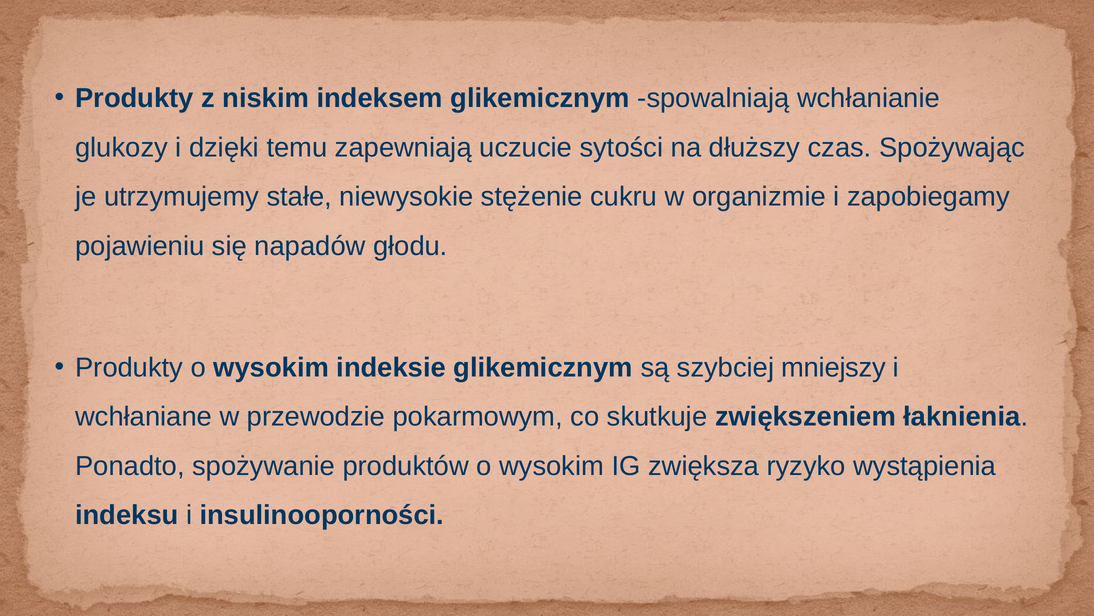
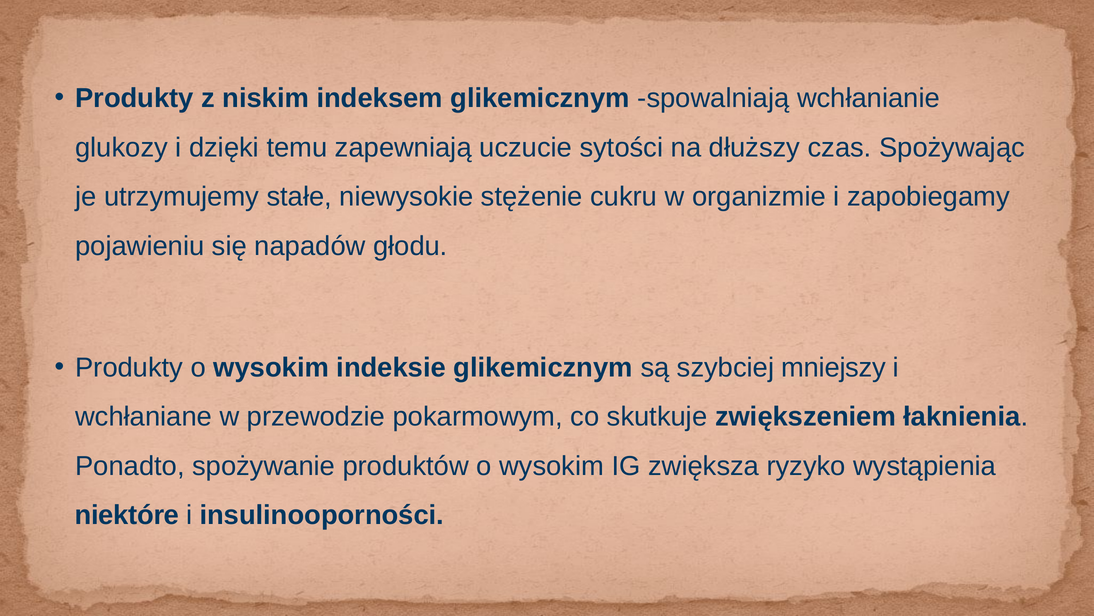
indeksu: indeksu -> niektóre (127, 515)
